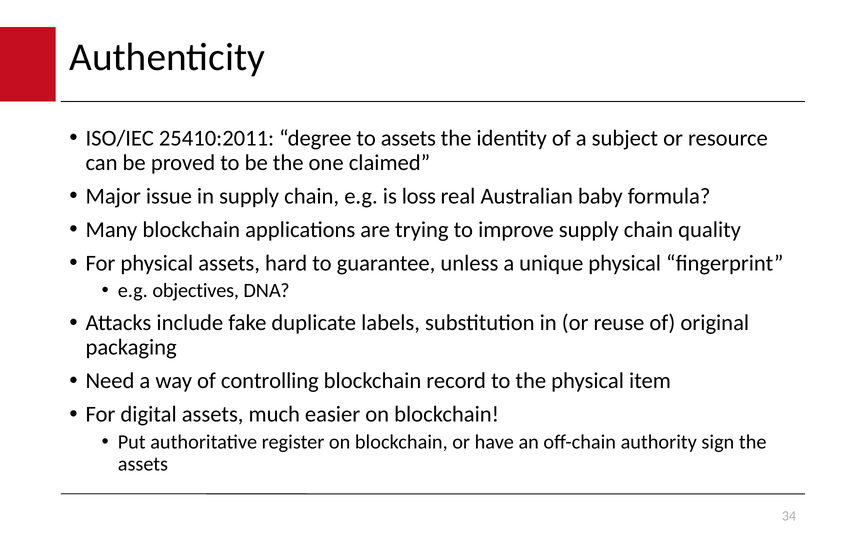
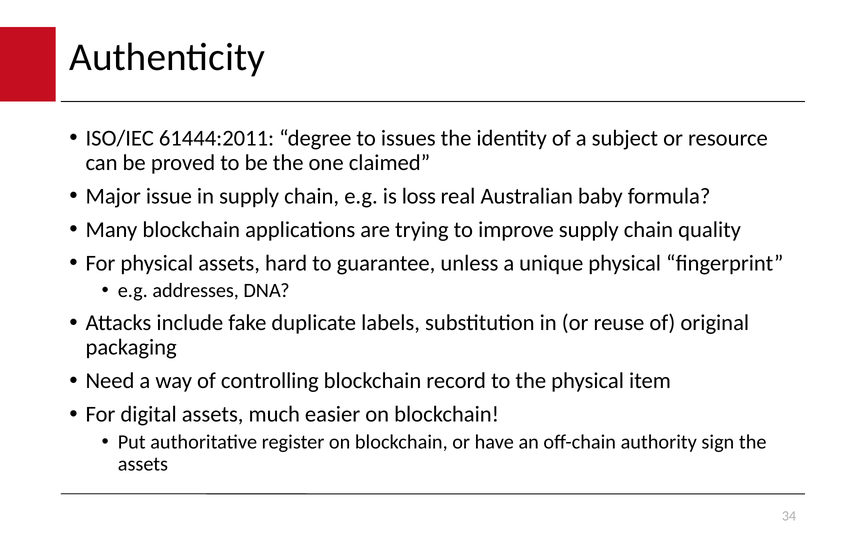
25410:2011: 25410:2011 -> 61444:2011 (217, 138)
to assets: assets -> issues (408, 138)
objectives: objectives -> addresses (196, 291)
